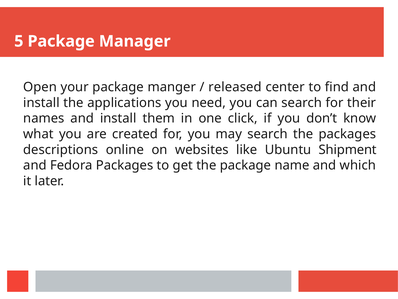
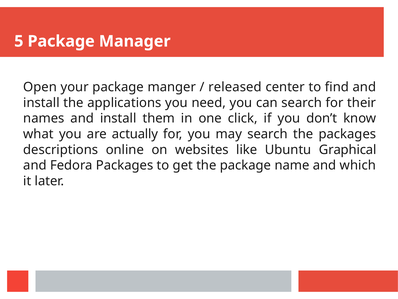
created: created -> actually (135, 134)
Shipment: Shipment -> Graphical (348, 149)
